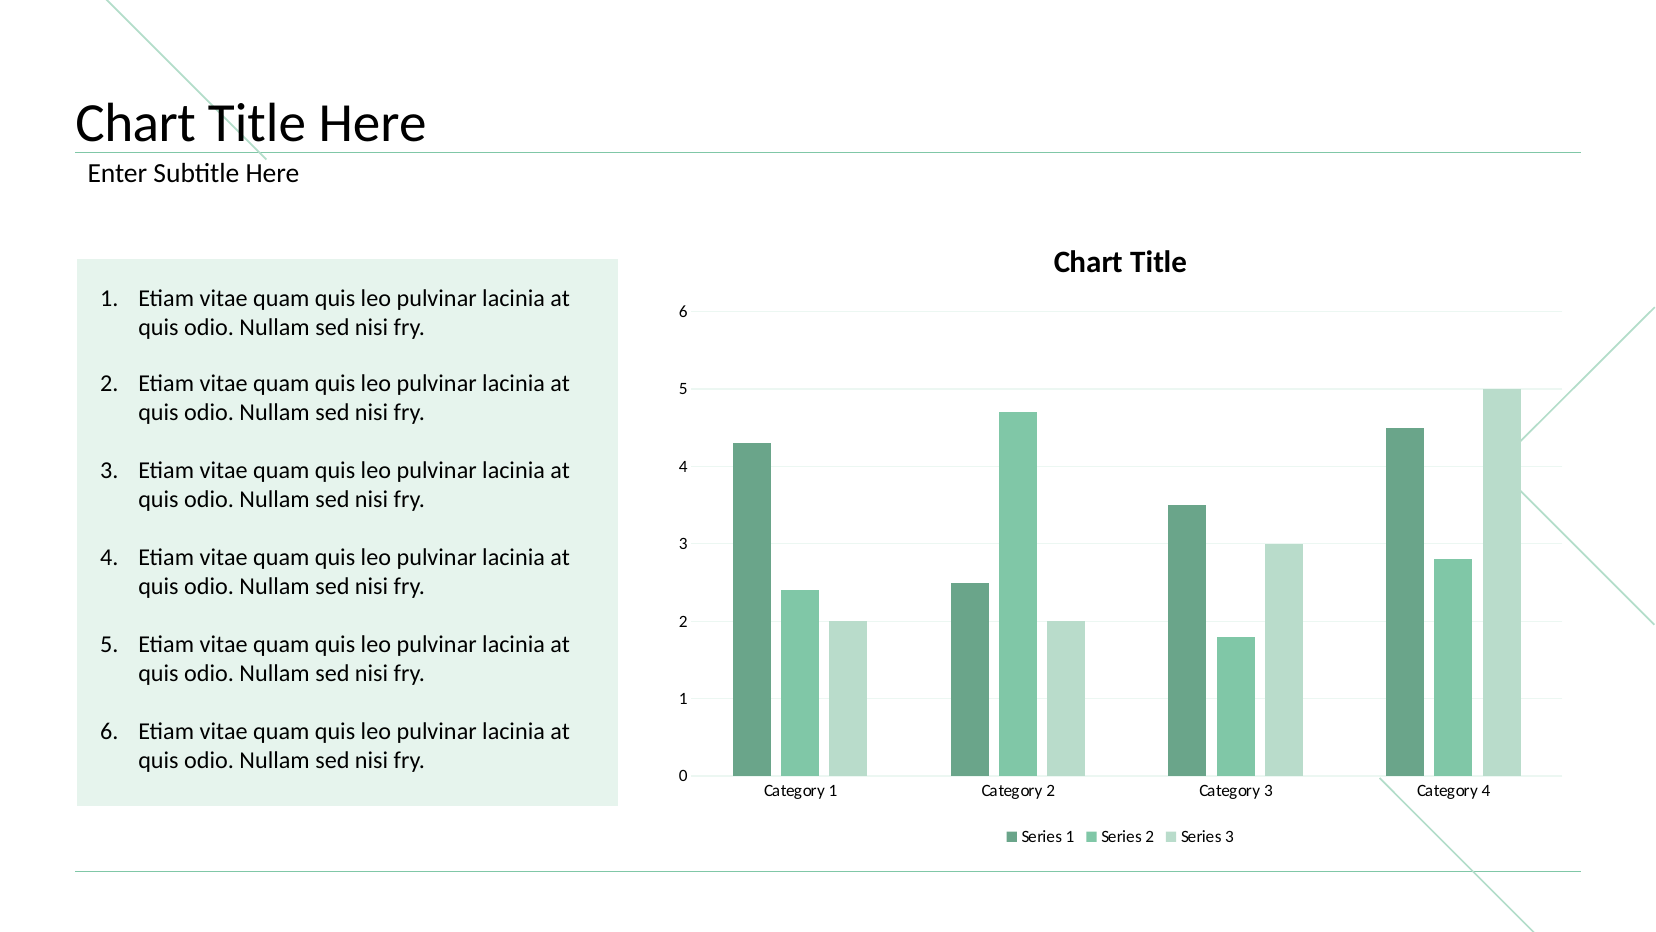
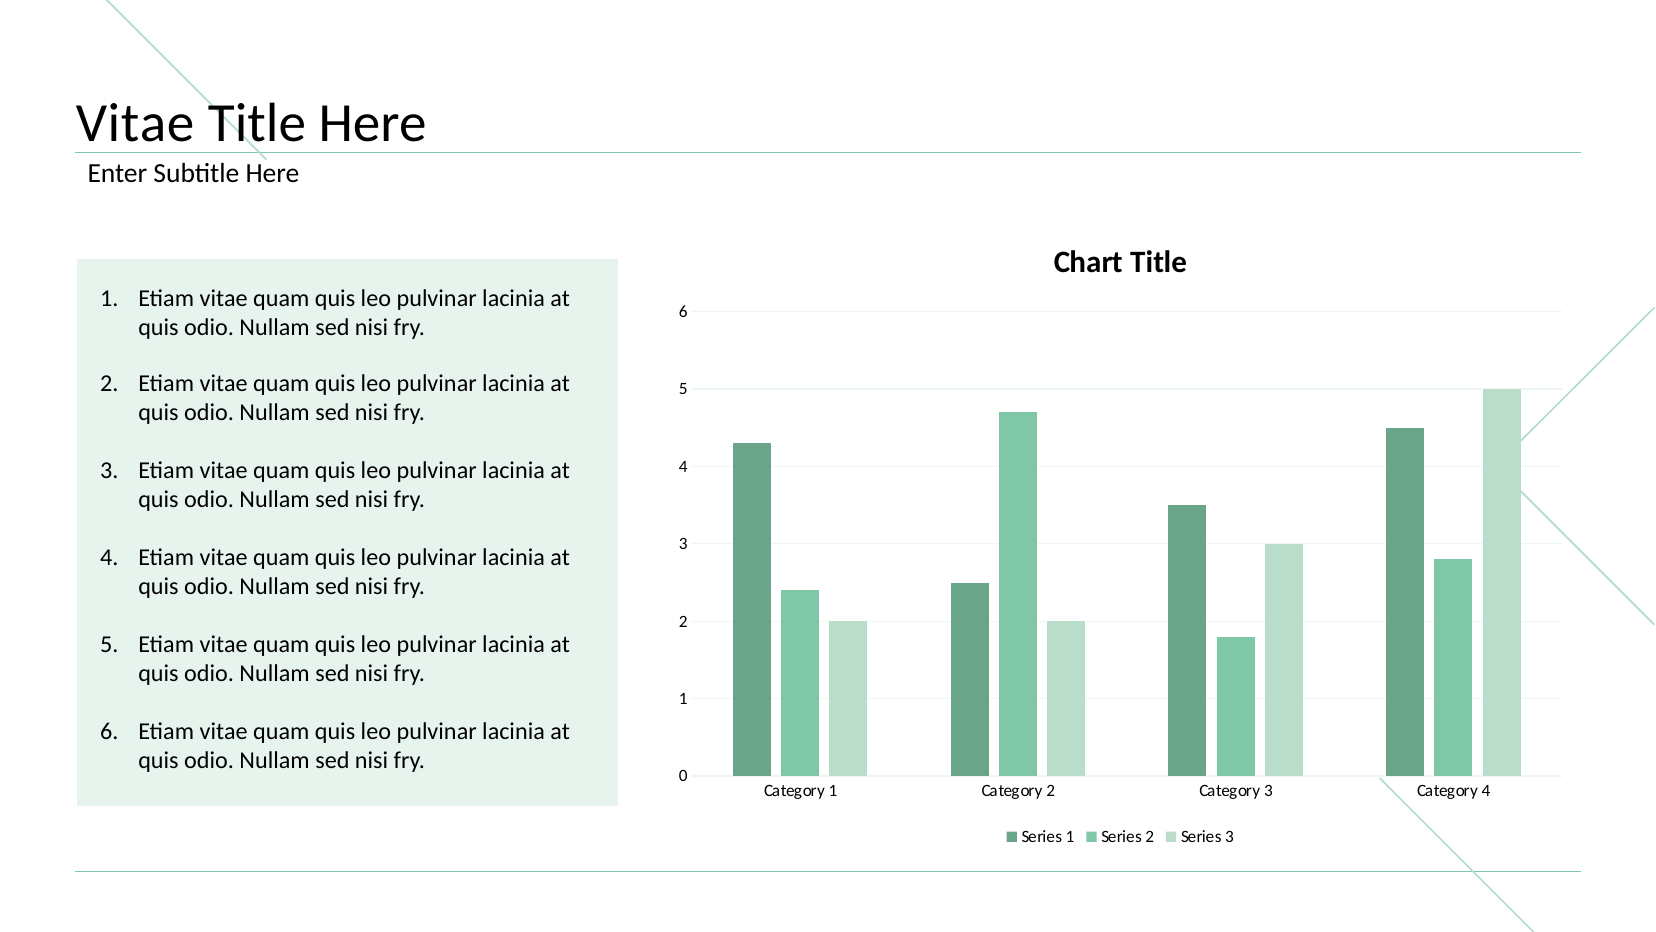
Chart: Chart -> Vitae (135, 124)
